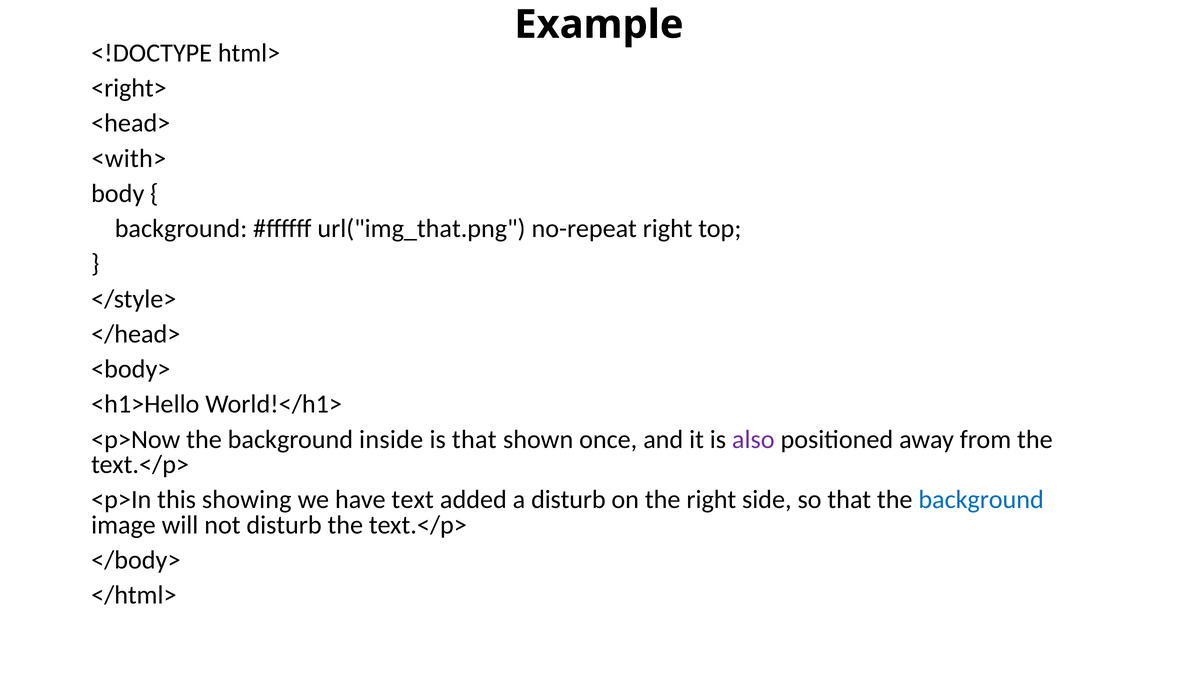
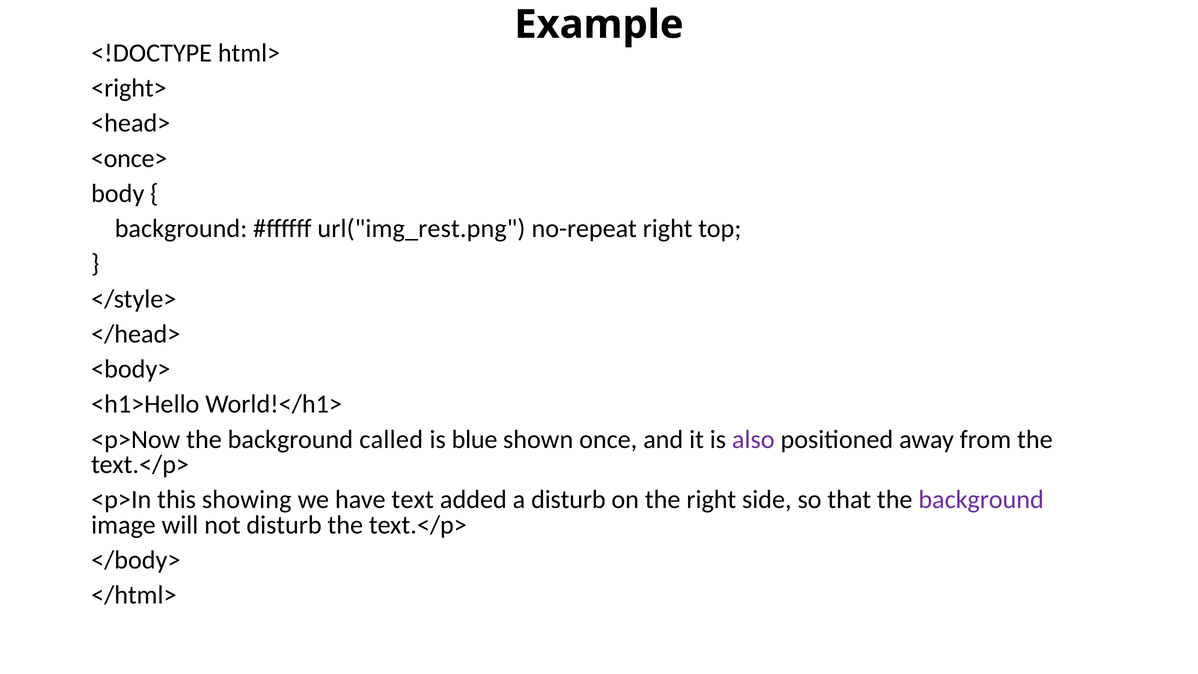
<with>: <with> -> <once> (129, 158)
url("img_that.png: url("img_that.png -> url("img_rest.png (421, 229)
inside: inside -> called (391, 439)
is that: that -> blue (475, 439)
background colour: blue -> purple (981, 500)
